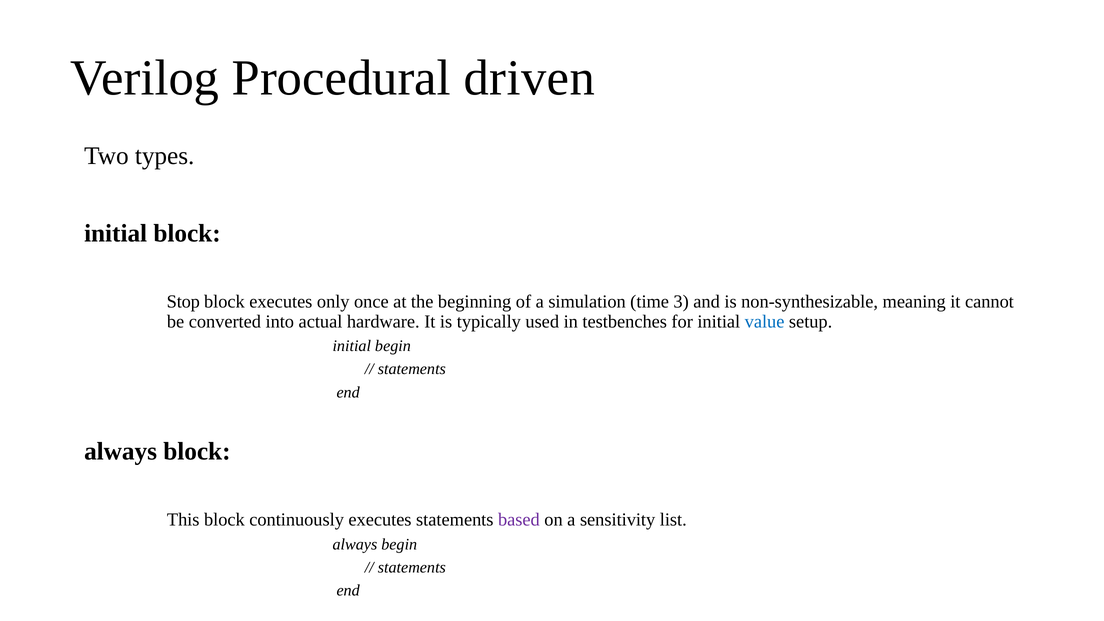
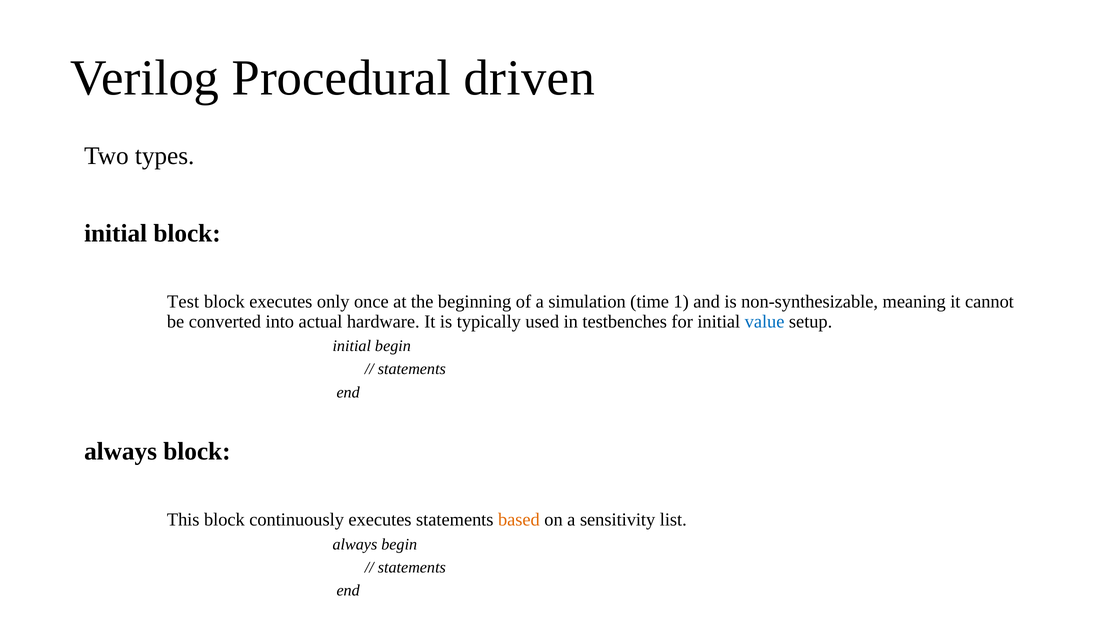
Stop: Stop -> Test (183, 302)
3: 3 -> 1 (681, 302)
based colour: purple -> orange (519, 520)
